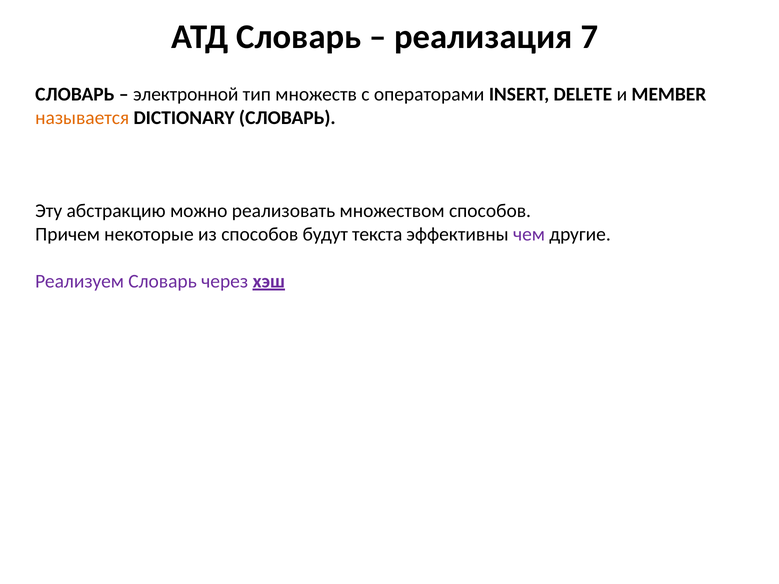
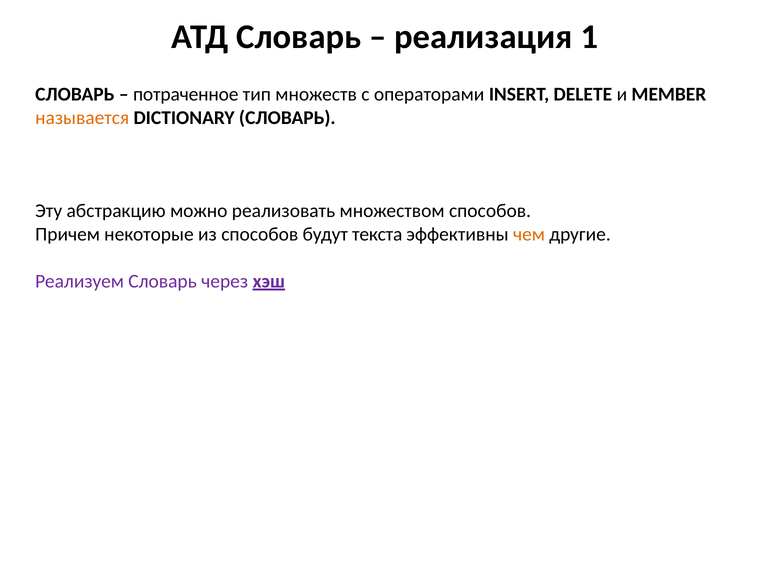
7: 7 -> 1 (590, 37)
электронной: электронной -> потраченное (186, 94)
чем colour: purple -> orange (529, 235)
